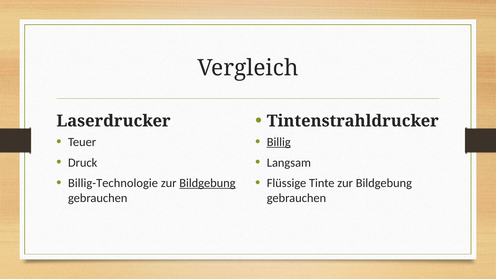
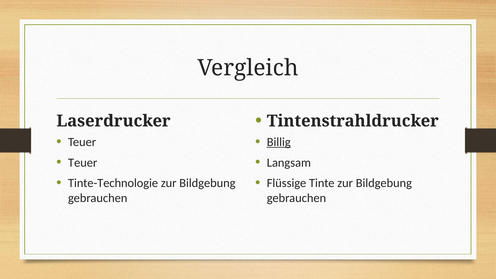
Druck: Druck -> Teuer (83, 163)
Billig-Technologie: Billig-Technologie -> Tinte-Technologie (113, 183)
Bildgebung underline: present -> none (207, 183)
